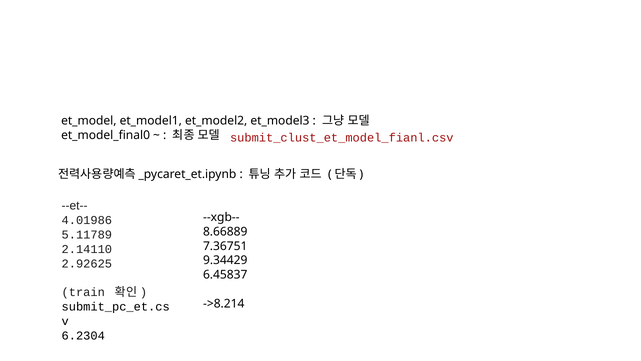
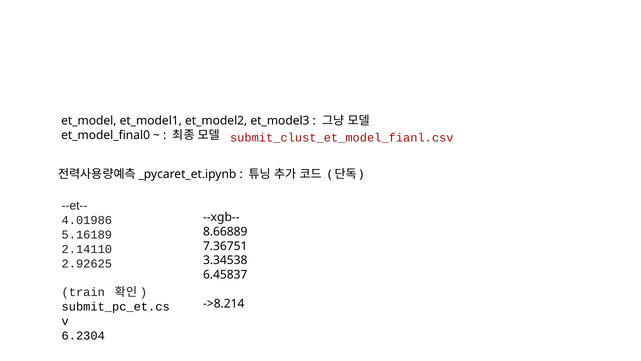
5.11789: 5.11789 -> 5.16189 (87, 234)
9.34429: 9.34429 -> 3.34538 (225, 260)
